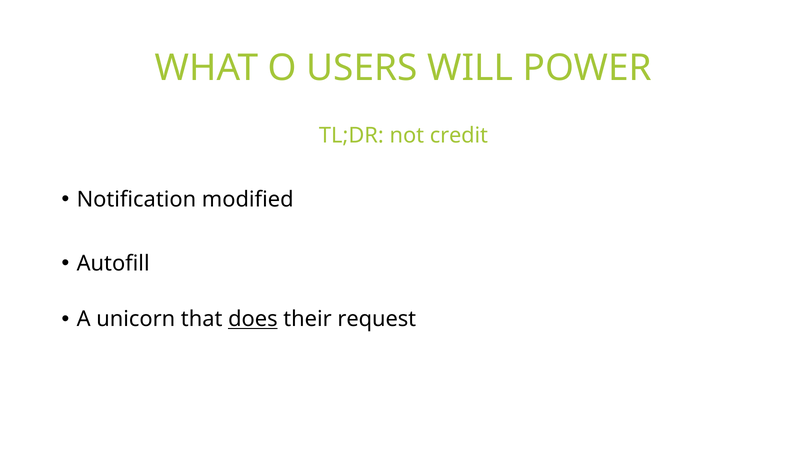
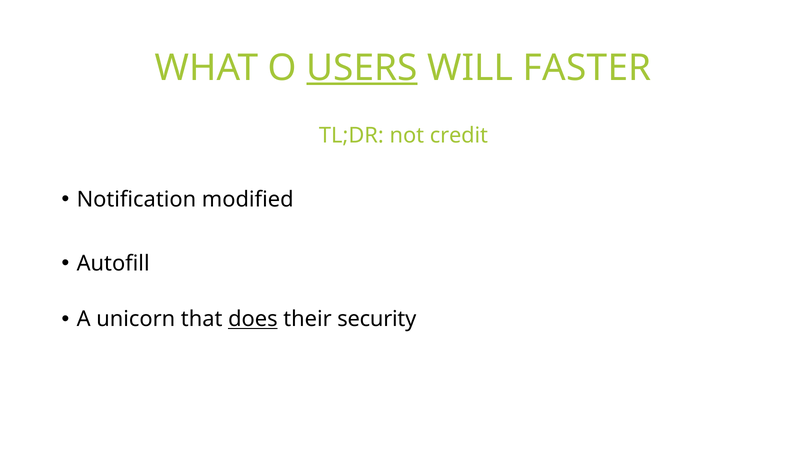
USERS underline: none -> present (362, 68)
POWER: POWER -> FASTER (587, 68)
request: request -> security (377, 319)
